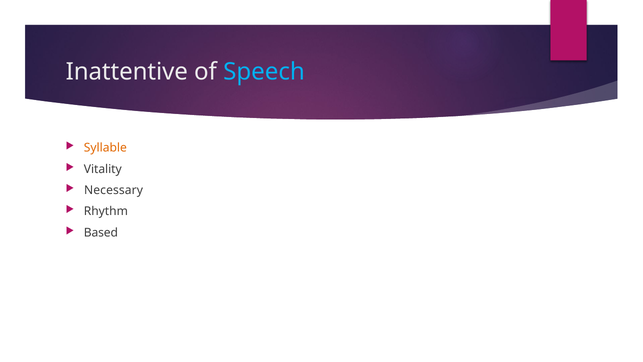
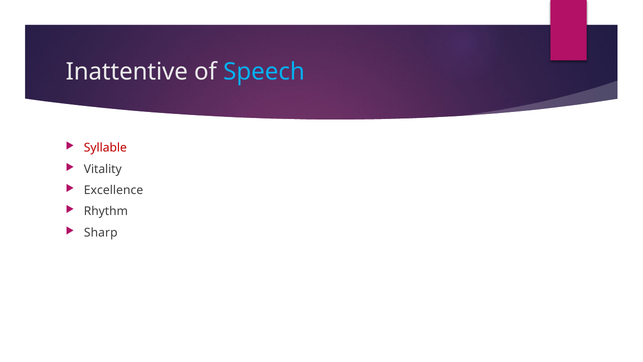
Syllable colour: orange -> red (105, 148)
Necessary: Necessary -> Excellence (114, 190)
Based: Based -> Sharp (101, 232)
